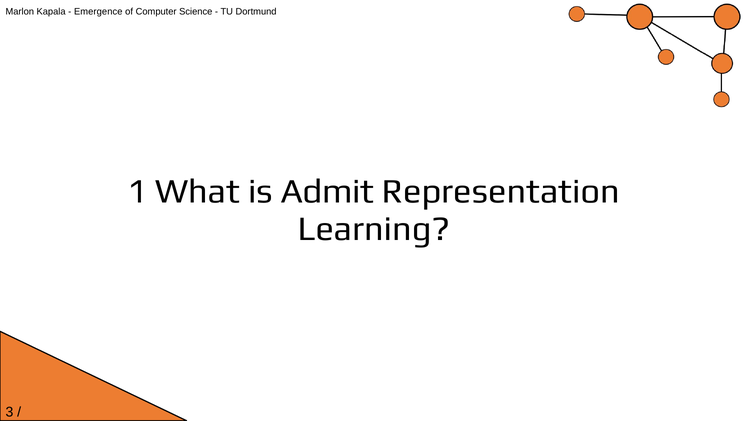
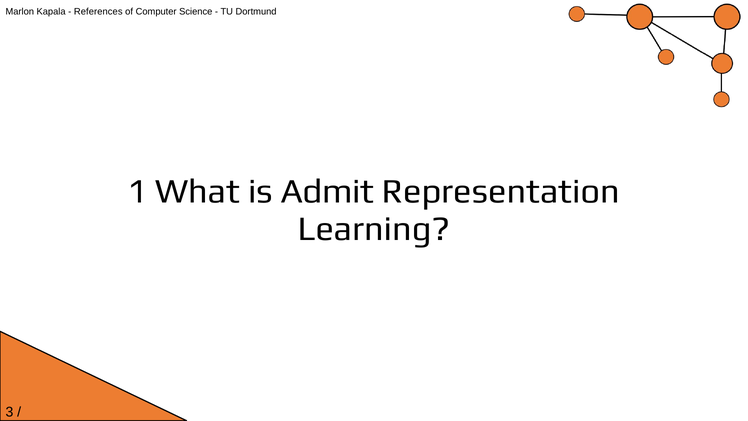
Emergence: Emergence -> References (98, 12)
